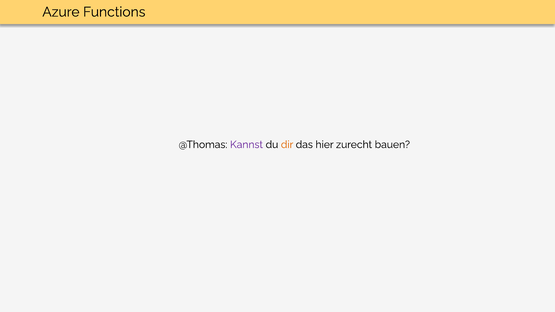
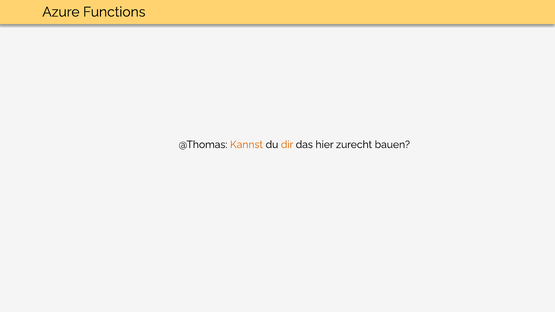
Kannst colour: purple -> orange (246, 145)
